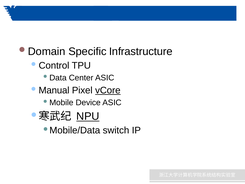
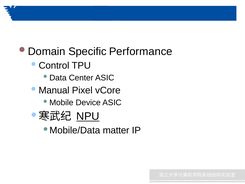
Infrastructure: Infrastructure -> Performance (141, 51)
vCore underline: present -> none (108, 90)
switch: switch -> matter (116, 130)
